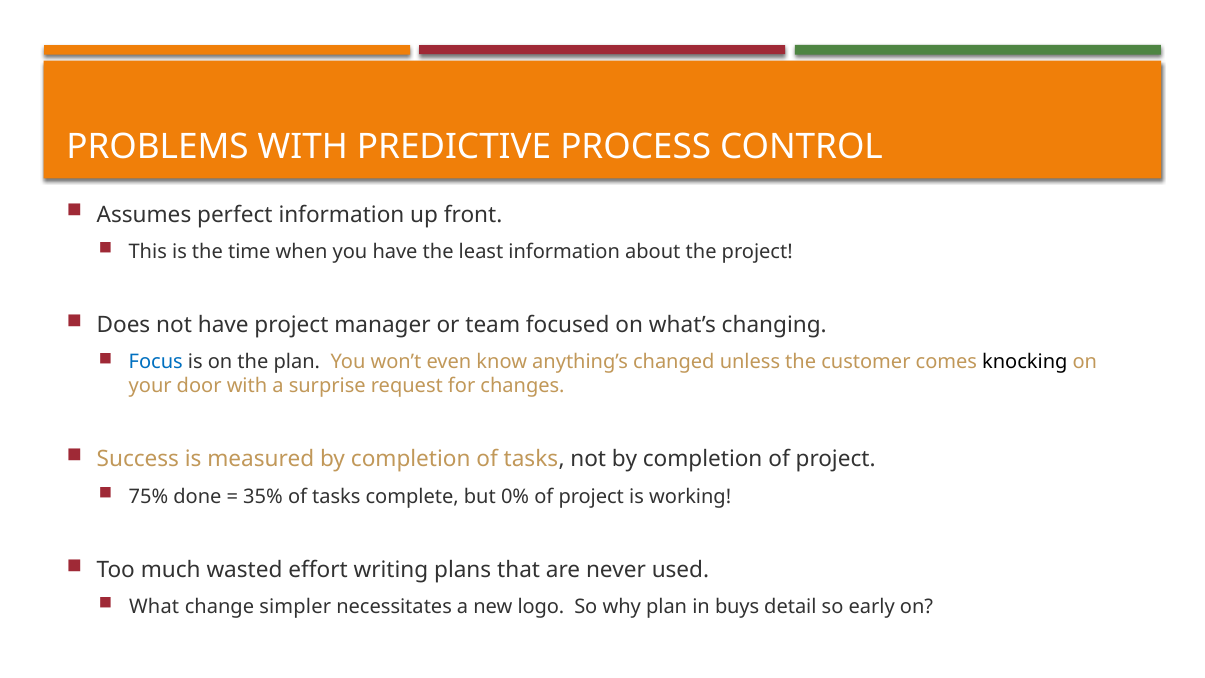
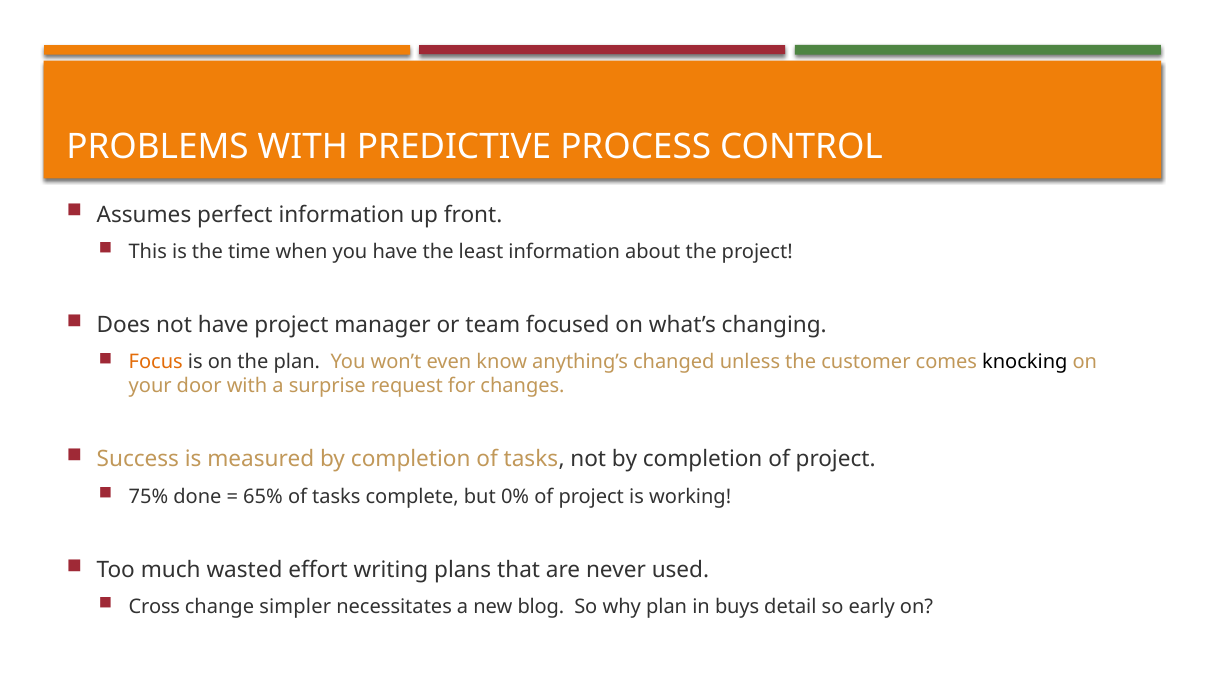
Focus colour: blue -> orange (156, 362)
35%: 35% -> 65% (263, 496)
What: What -> Cross (154, 607)
logo: logo -> blog (541, 607)
